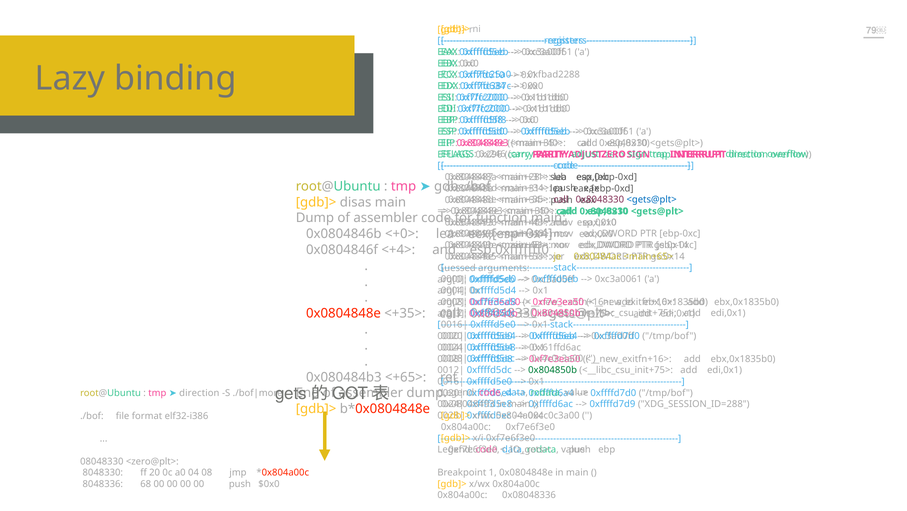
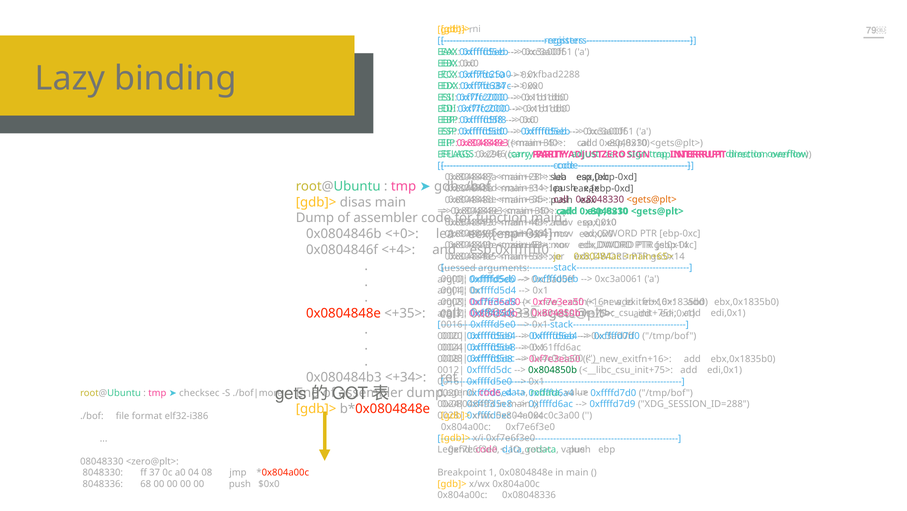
<gets@plt> colour: blue -> orange (652, 199)
<+65>: <+65> -> <+34> (406, 377)
direction: direction -> checksec (199, 393)
20: 20 -> 37 (155, 472)
